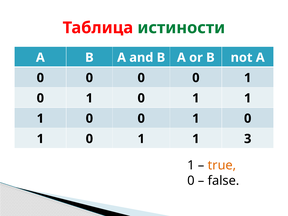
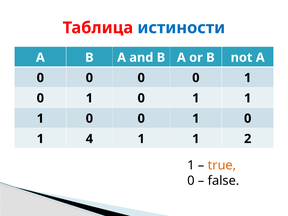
истиности colour: green -> blue (181, 28)
0: 0 -> 4 (89, 139)
3: 3 -> 2 (248, 139)
